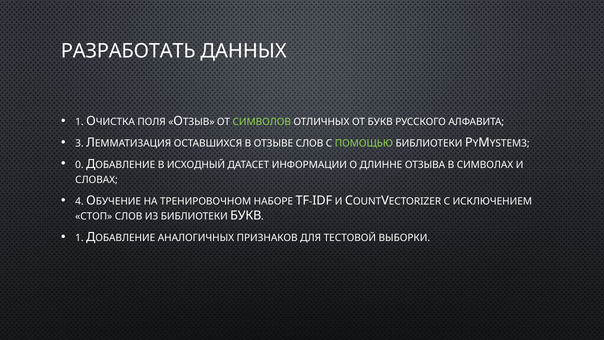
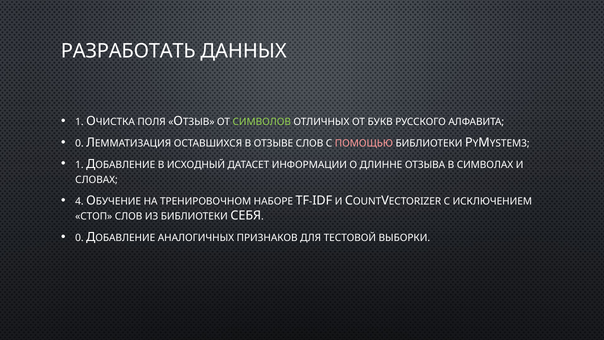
3: 3 -> 0 (79, 143)
ПОМОЩЬЮ colour: light green -> pink (364, 143)
0: 0 -> 1 (79, 165)
БИБЛИОТЕКИ БУКВ: БУКВ -> СЕБЯ (246, 216)
1: 1 -> 0 (79, 238)
